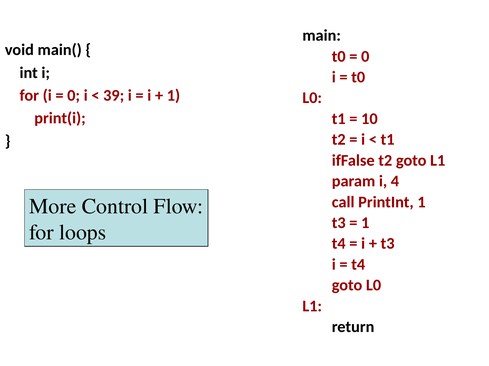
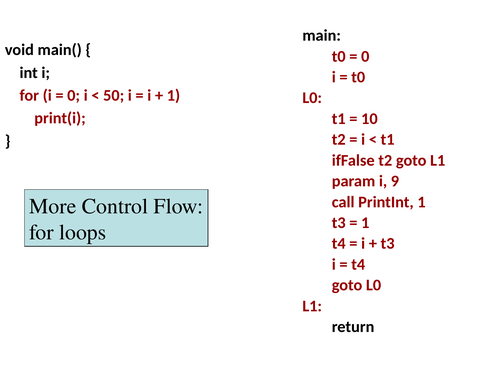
39: 39 -> 50 (114, 96)
4: 4 -> 9 (395, 182)
